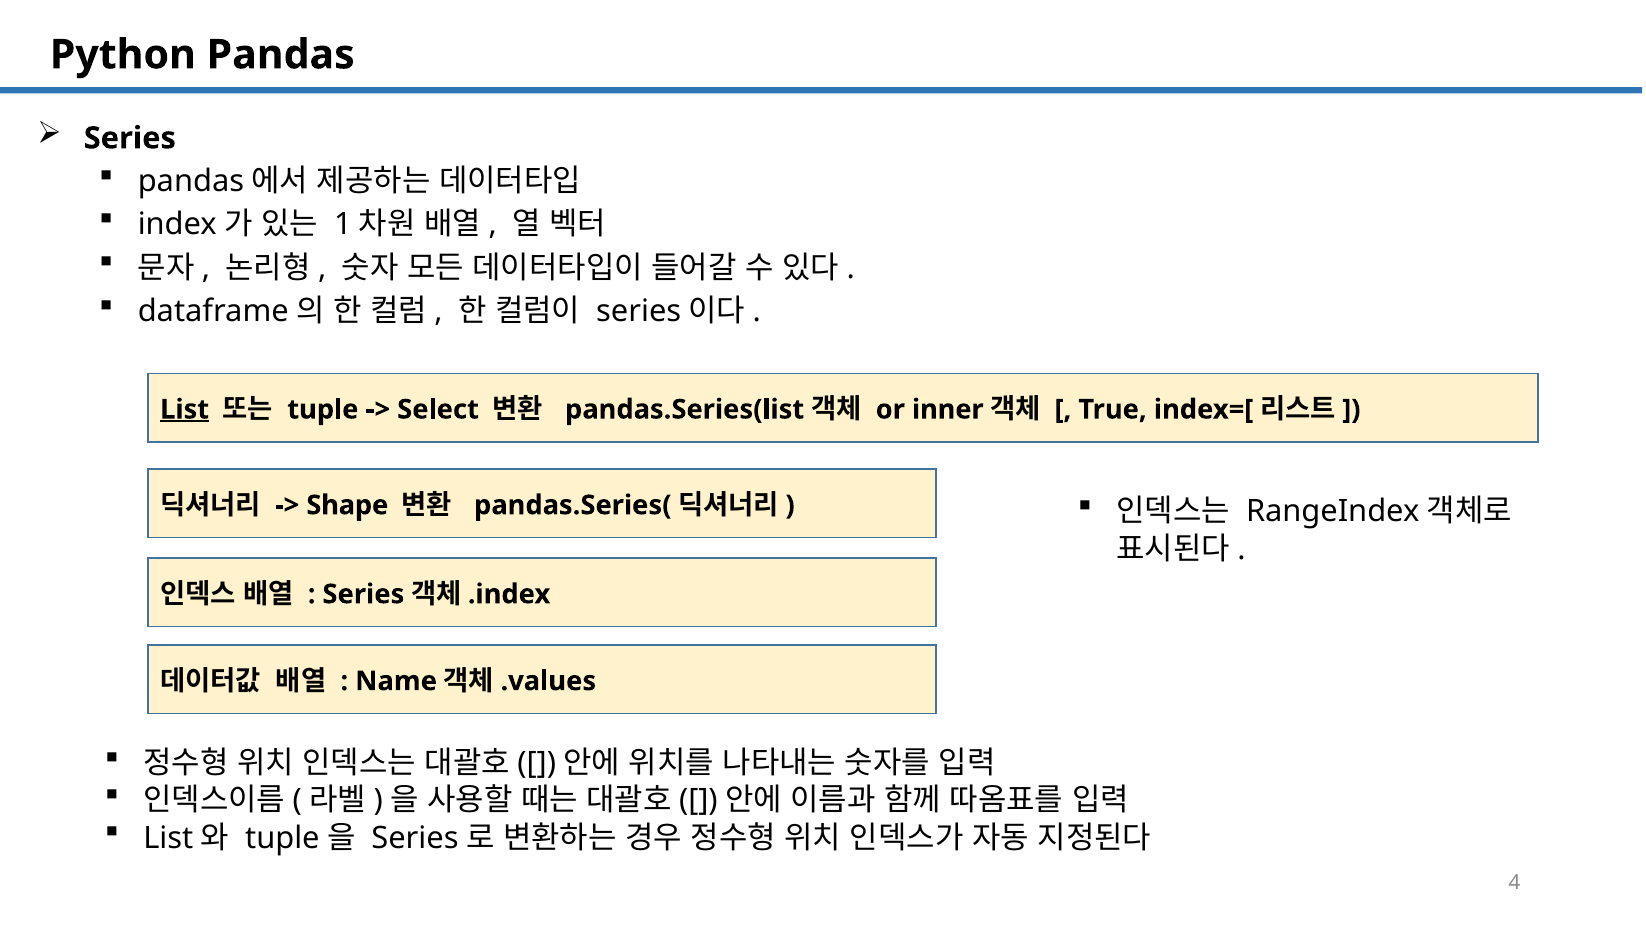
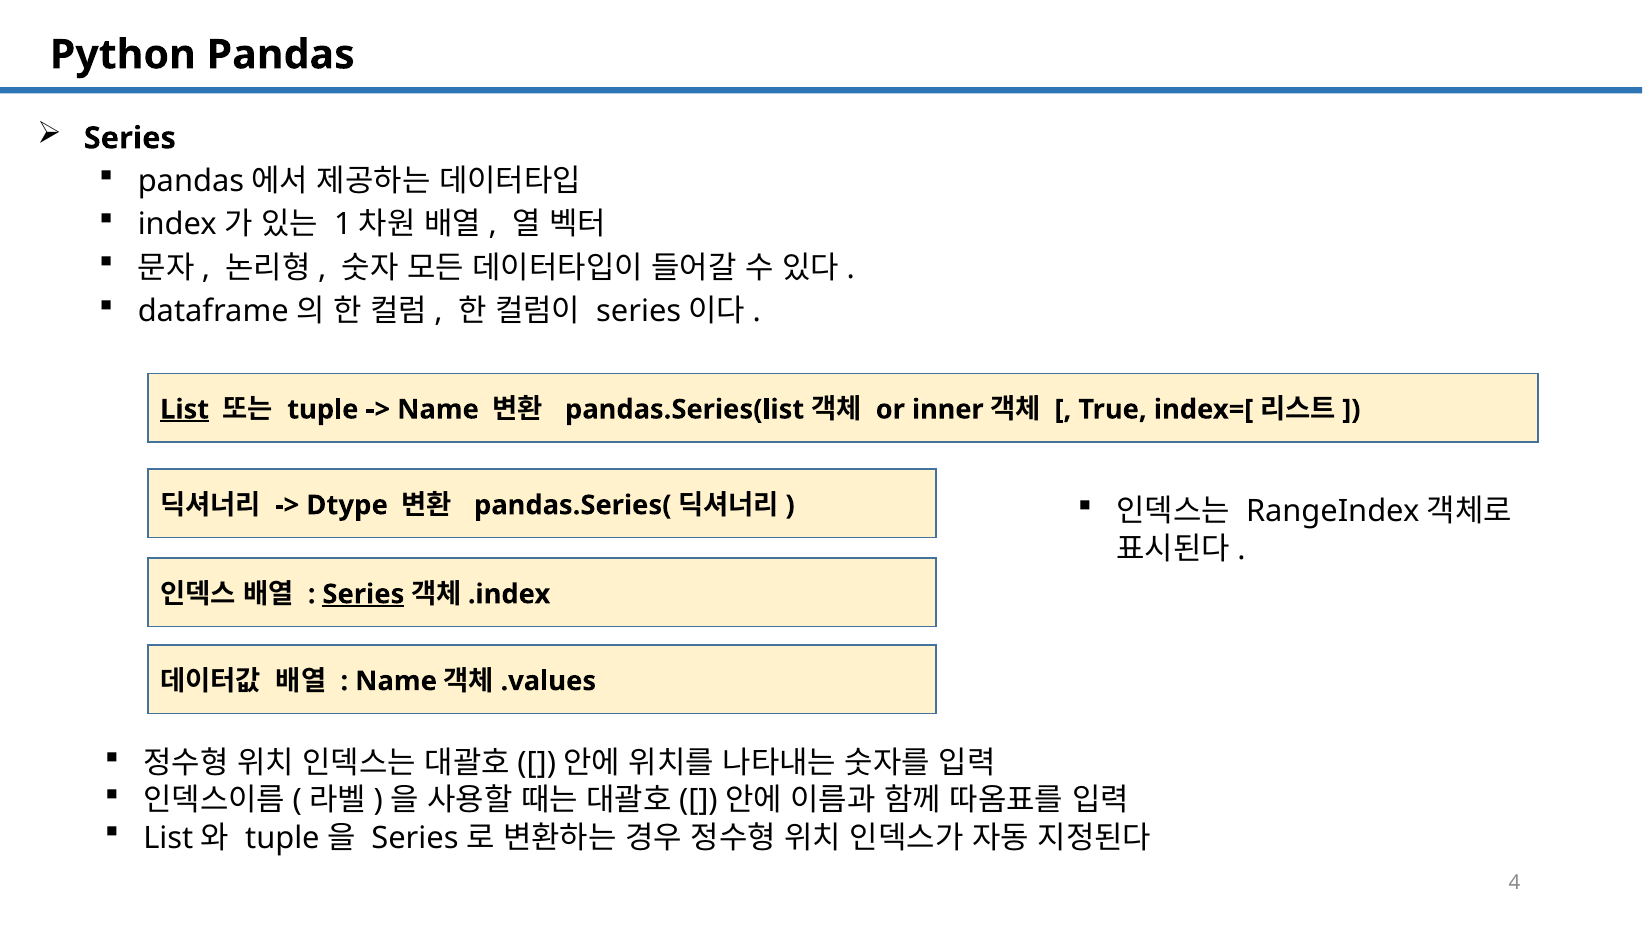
Select: Select -> Name (438, 409)
Shape: Shape -> Dtype (347, 505)
Series underline: none -> present (363, 594)
